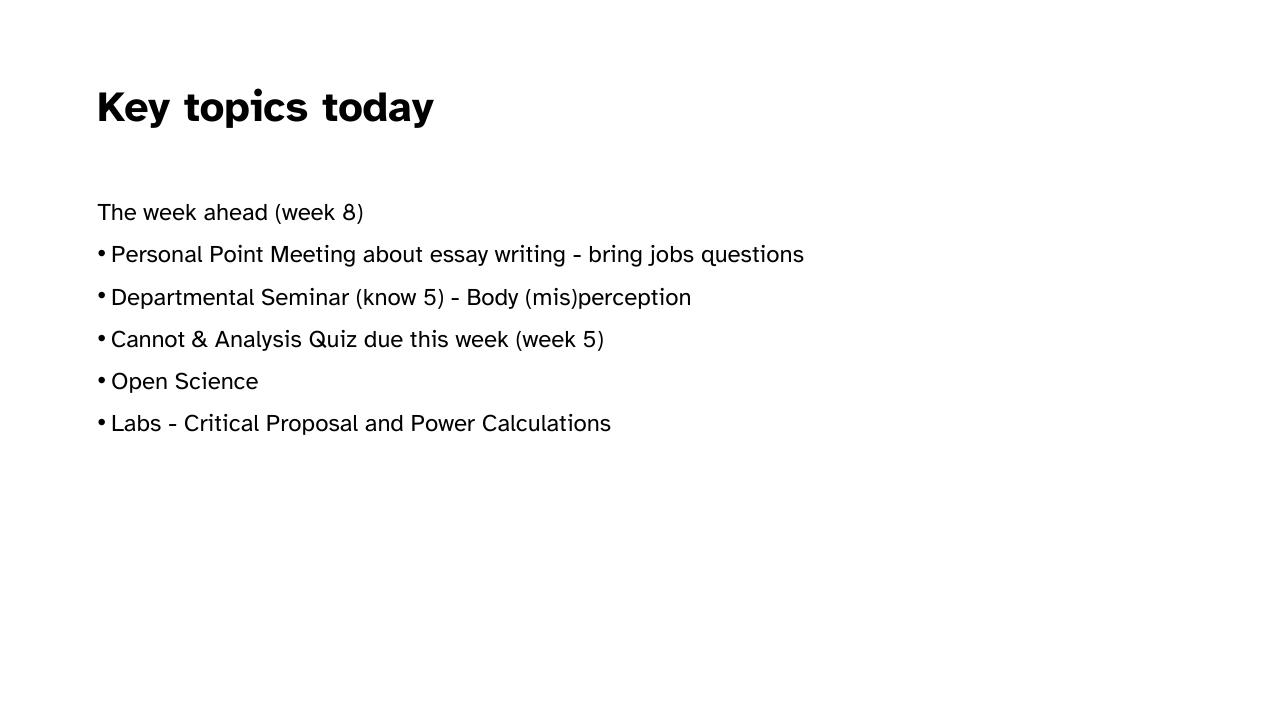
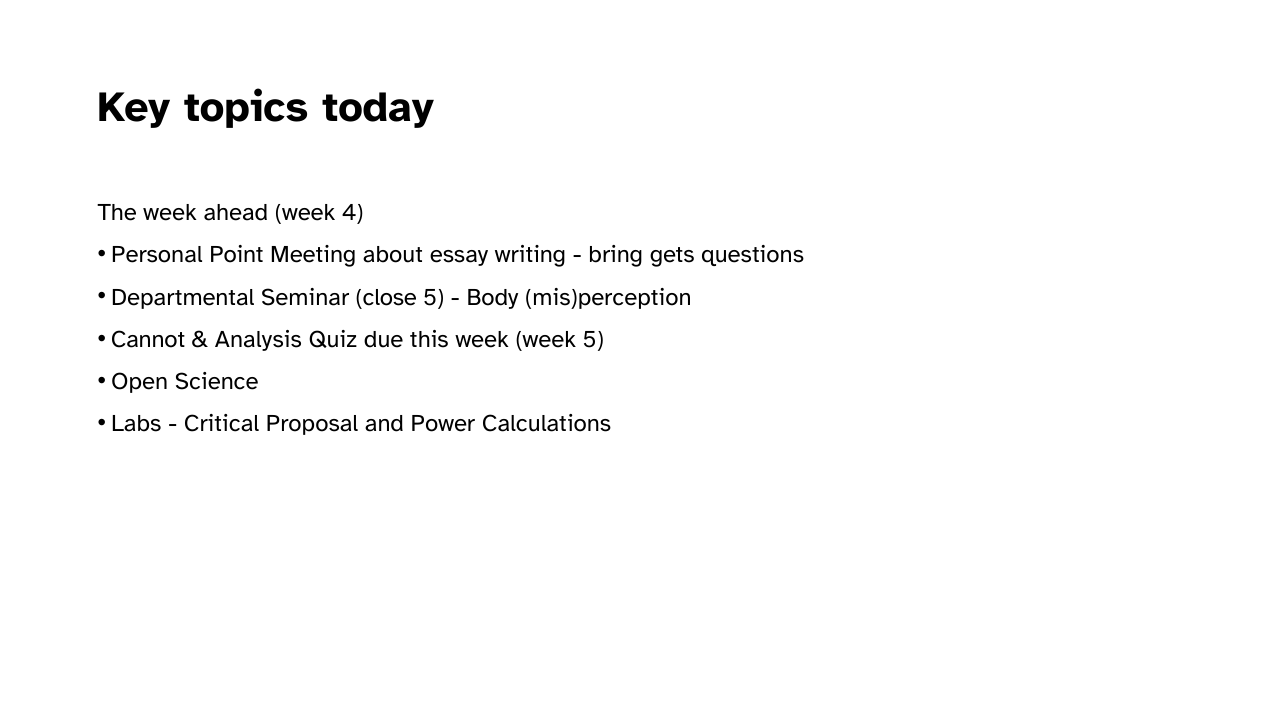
8: 8 -> 4 (353, 213)
jobs: jobs -> gets (672, 255)
know: know -> close (386, 297)
